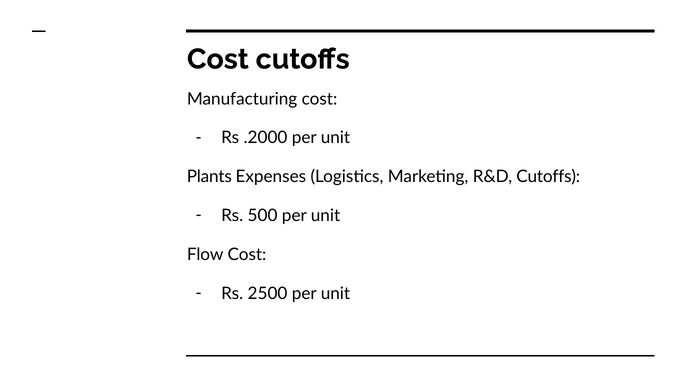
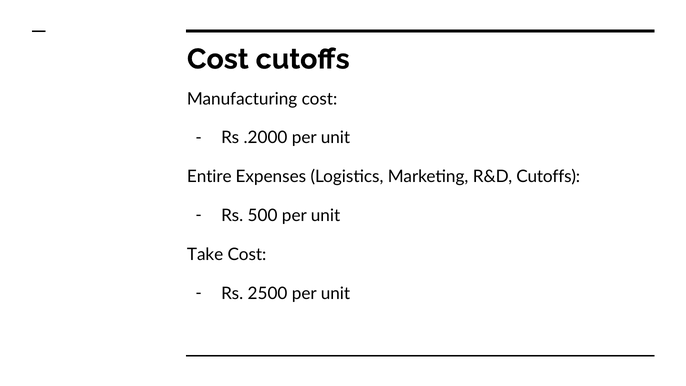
Plants: Plants -> Entire (209, 177)
Flow: Flow -> Take (205, 254)
